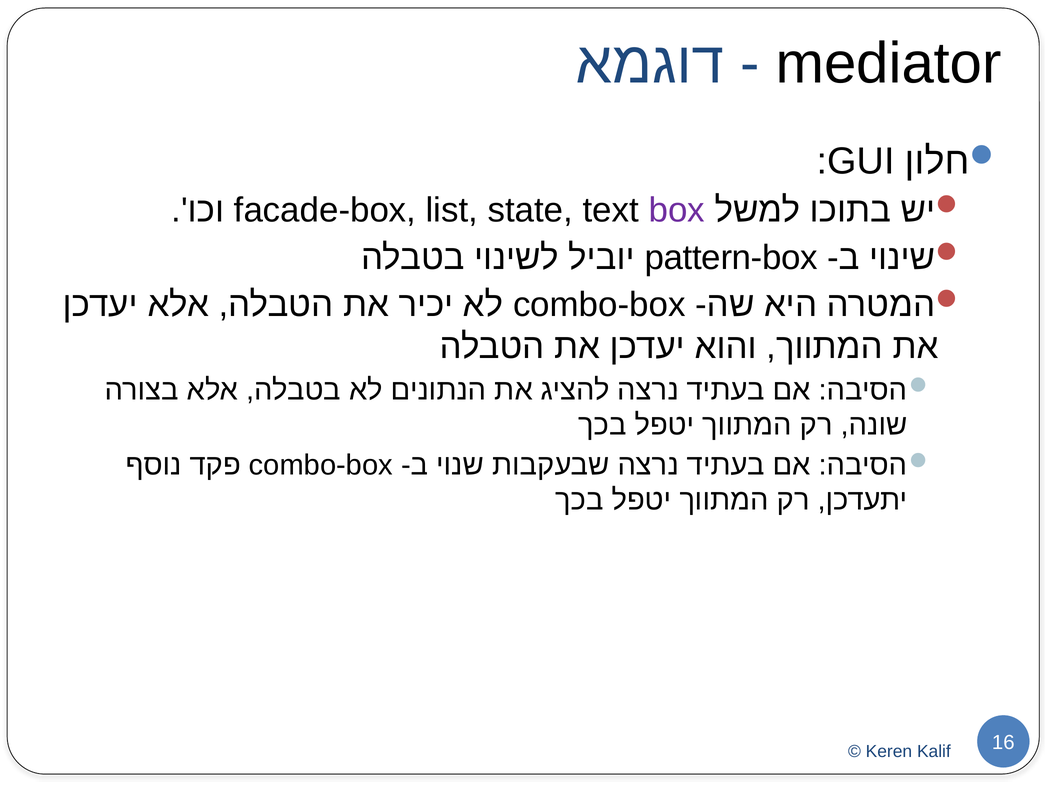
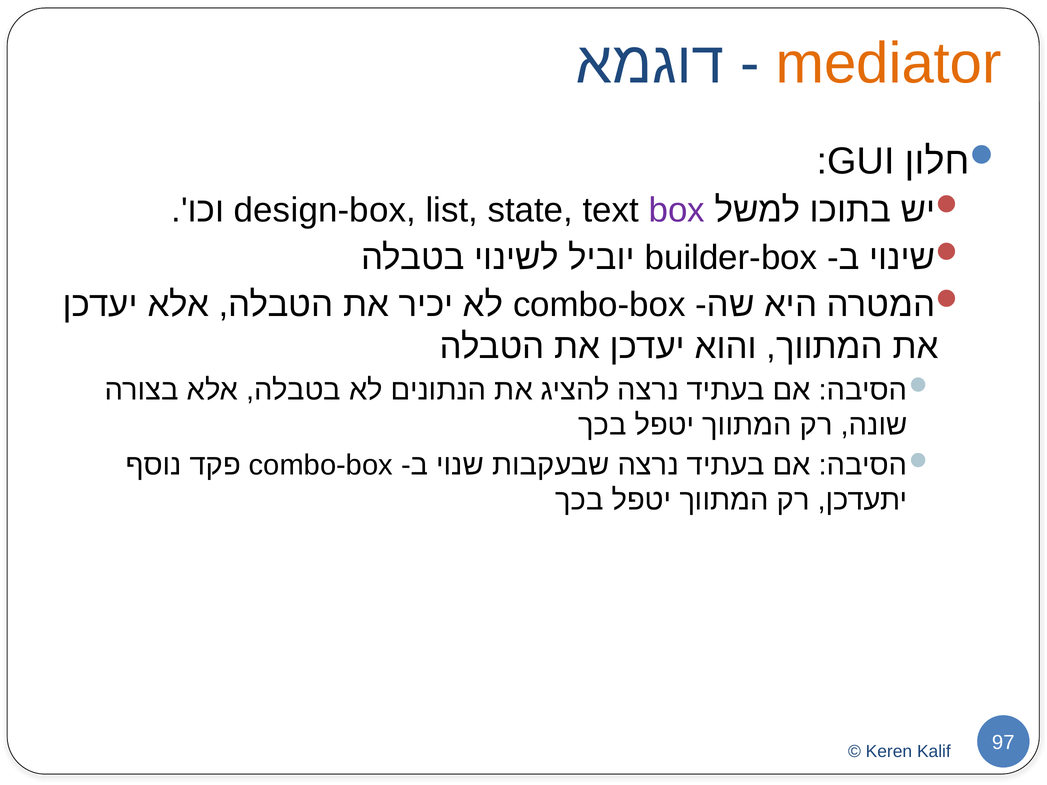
mediator colour: black -> orange (889, 63)
facade-box: facade-box -> design-box (325, 210)
pattern-box: pattern-box -> builder-box (731, 258)
16: 16 -> 97 (1003, 743)
